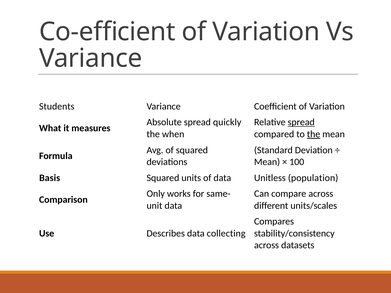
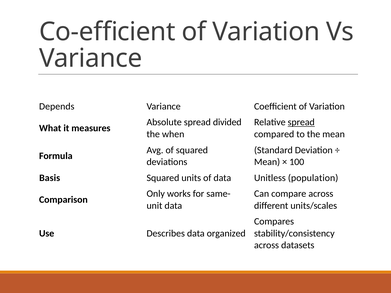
Students: Students -> Depends (57, 107)
quickly: quickly -> divided (227, 122)
the underline: present -> none (314, 134)
collecting: collecting -> organized (226, 234)
